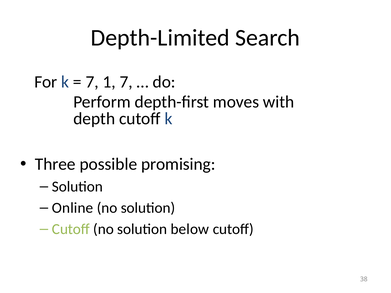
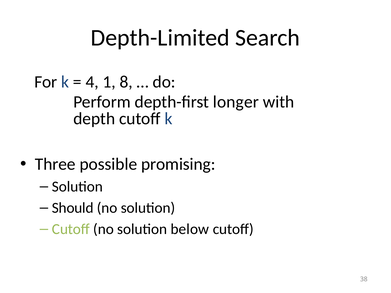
7: 7 -> 4 (92, 82)
1 7: 7 -> 8 (126, 82)
moves: moves -> longer (236, 102)
Online: Online -> Should (73, 208)
